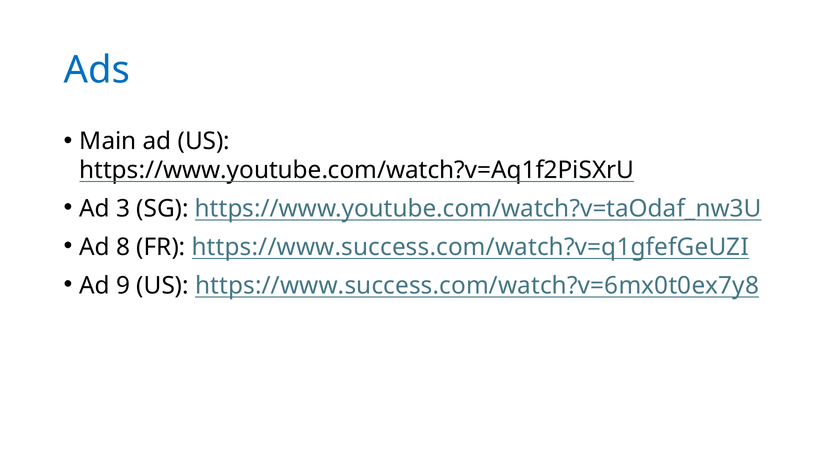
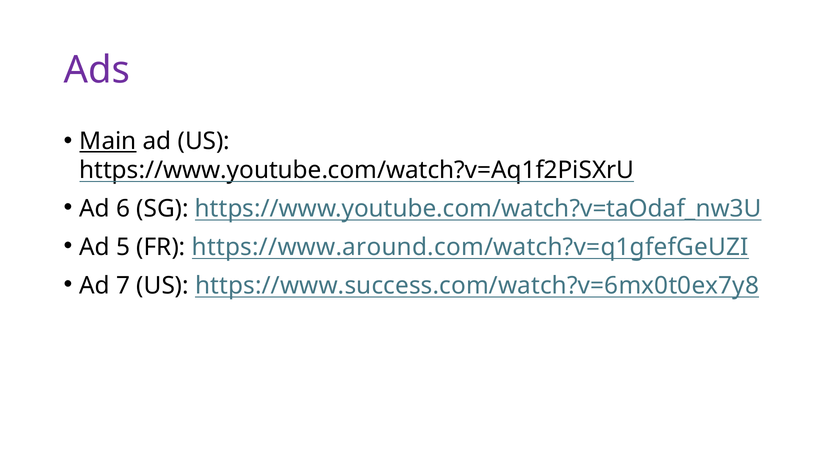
Ads colour: blue -> purple (97, 70)
Main underline: none -> present (108, 141)
3: 3 -> 6 (123, 209)
8: 8 -> 5 (123, 248)
https://www.success.com/watch?v=q1gfefGeUZI: https://www.success.com/watch?v=q1gfefGeUZI -> https://www.around.com/watch?v=q1gfefGeUZI (470, 248)
9: 9 -> 7 (123, 286)
